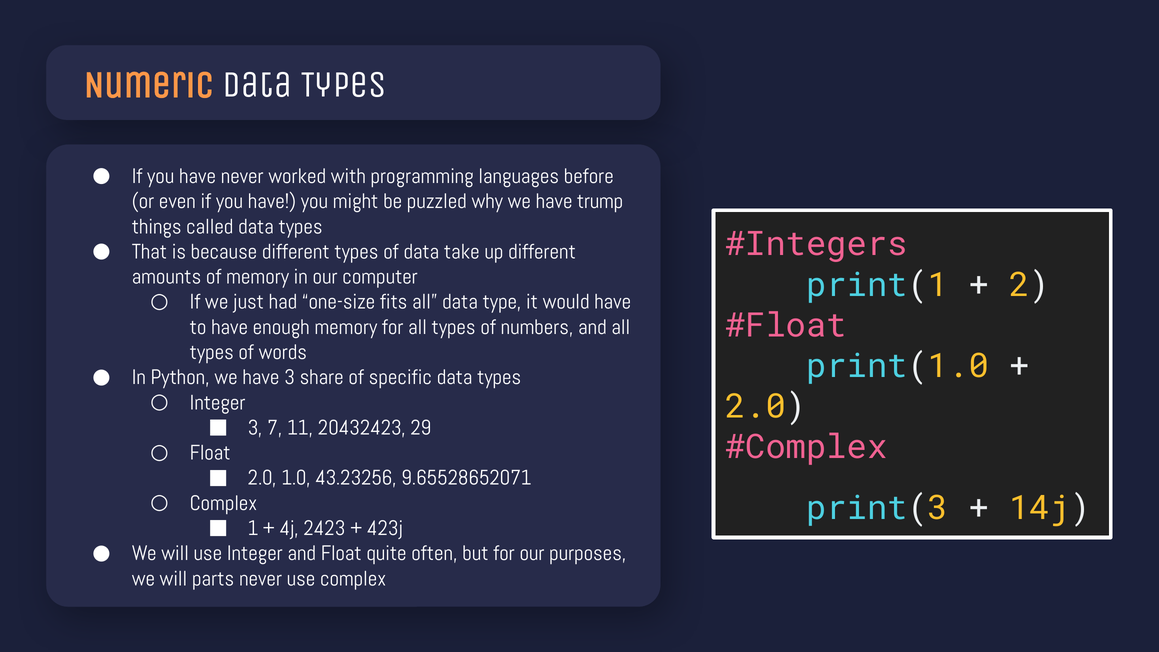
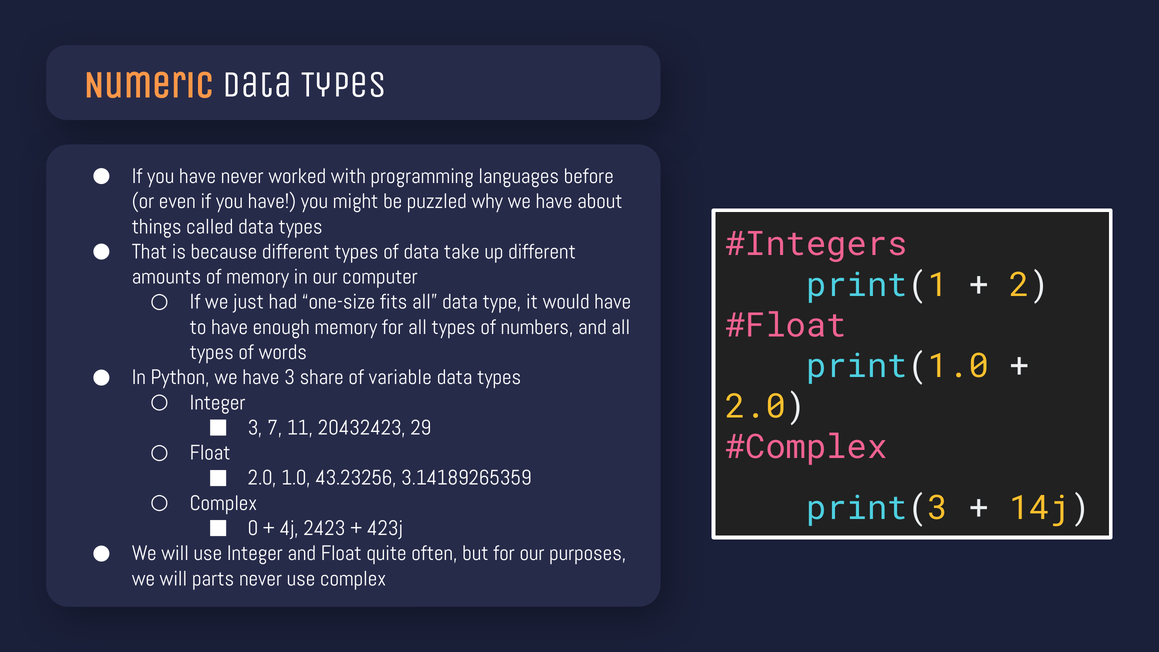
trump: trump -> about (600, 201)
specific: specific -> variable (400, 377)
9.65528652071: 9.65528652071 -> 3.14189265359 (466, 478)
1: 1 -> 0 (253, 528)
